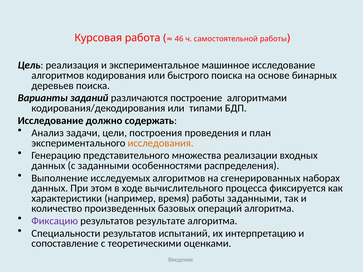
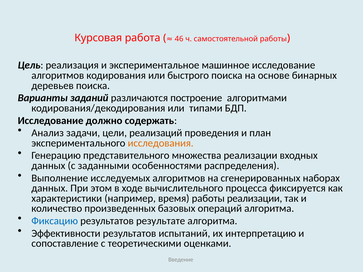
построения: построения -> реализаций (156, 133)
работы заданными: заданными -> реализации (255, 199)
Фиксацию colour: purple -> blue (55, 221)
Специальности: Специальности -> Эффективности (66, 234)
